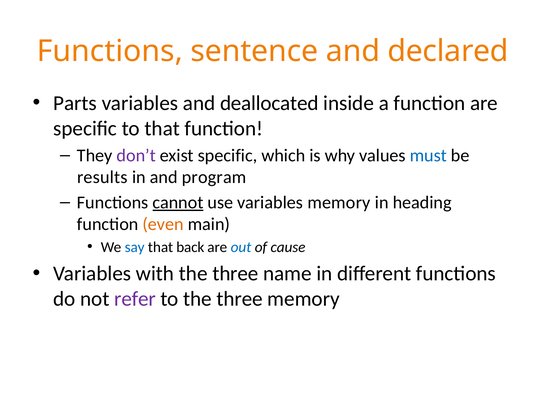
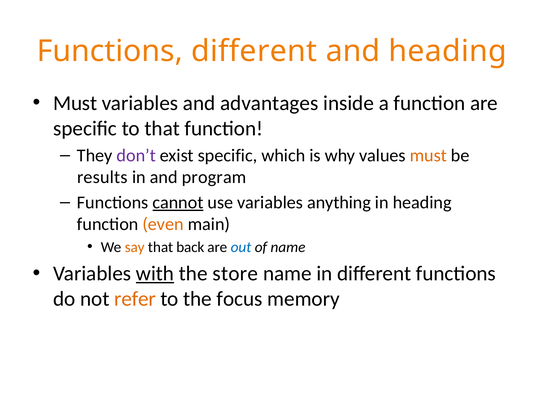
Functions sentence: sentence -> different (254, 51)
and declared: declared -> heading (448, 51)
Parts: Parts -> Must (75, 103)
deallocated: deallocated -> advantages (269, 103)
must colour: blue -> orange (428, 156)
variables memory: memory -> anything (339, 203)
say colour: blue -> orange (135, 248)
of cause: cause -> name (288, 248)
with underline: none -> present (155, 274)
three: three -> store (235, 274)
refer colour: purple -> orange (135, 299)
to the three: three -> focus (240, 299)
